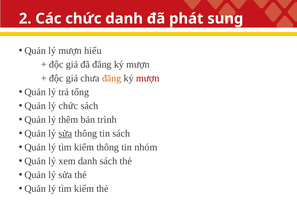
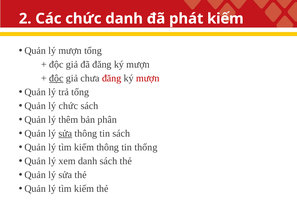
phát sung: sung -> kiếm (225, 19)
mượn hiểu: hiểu -> tổng (93, 50)
độc underline: none -> present (56, 78)
đăng colour: orange -> red (112, 78)
trình: trình -> phân (107, 119)
nhóm: nhóm -> thống (146, 147)
